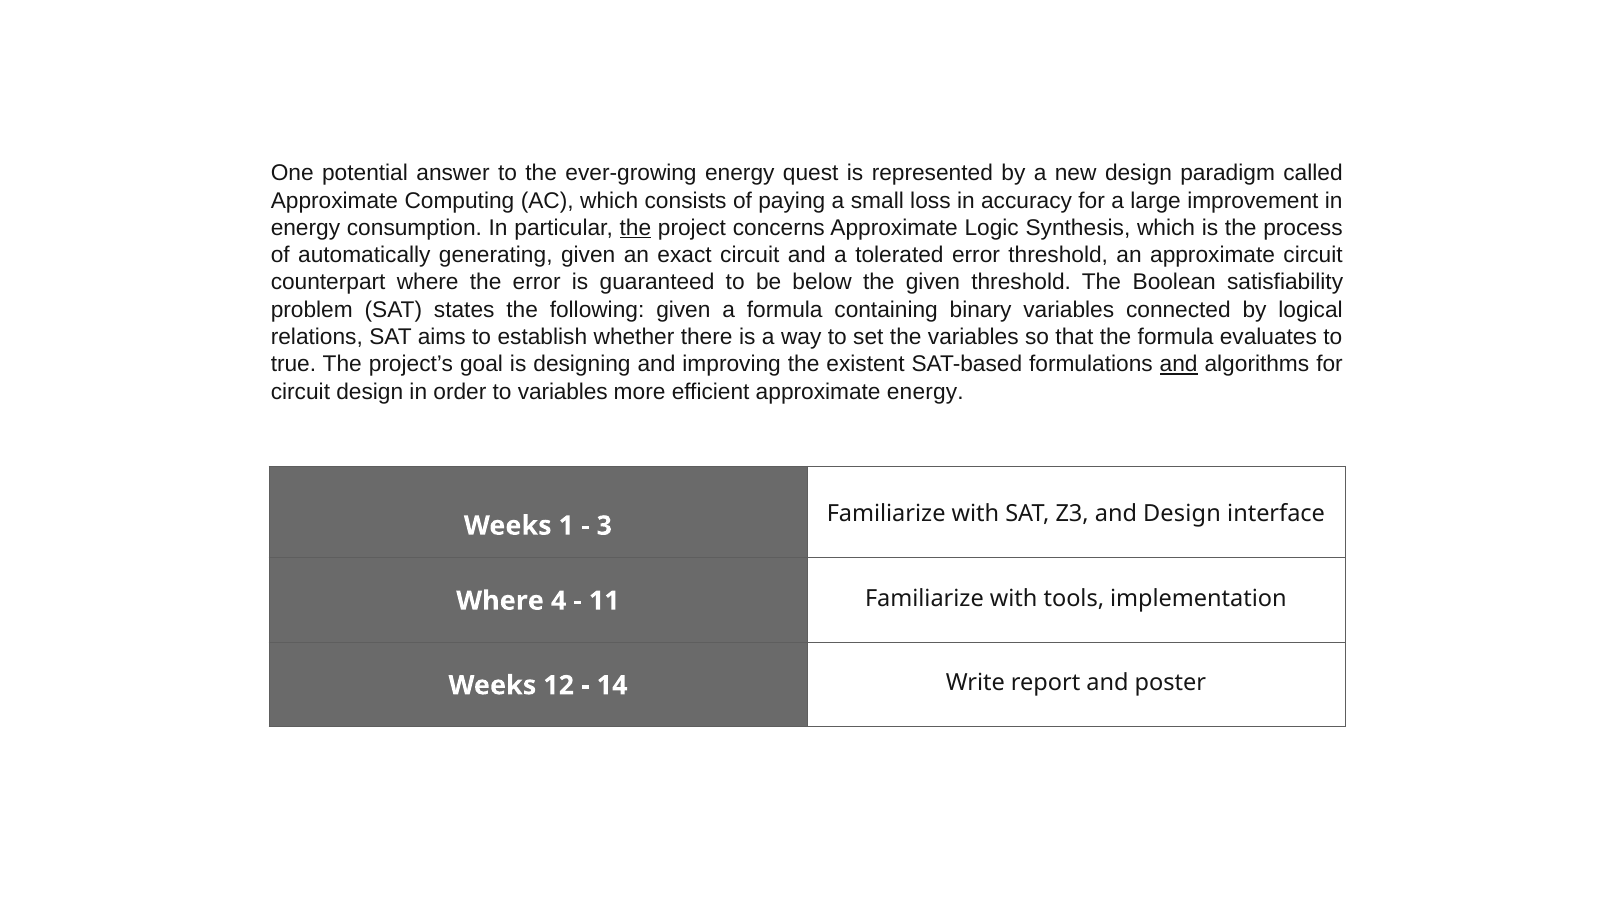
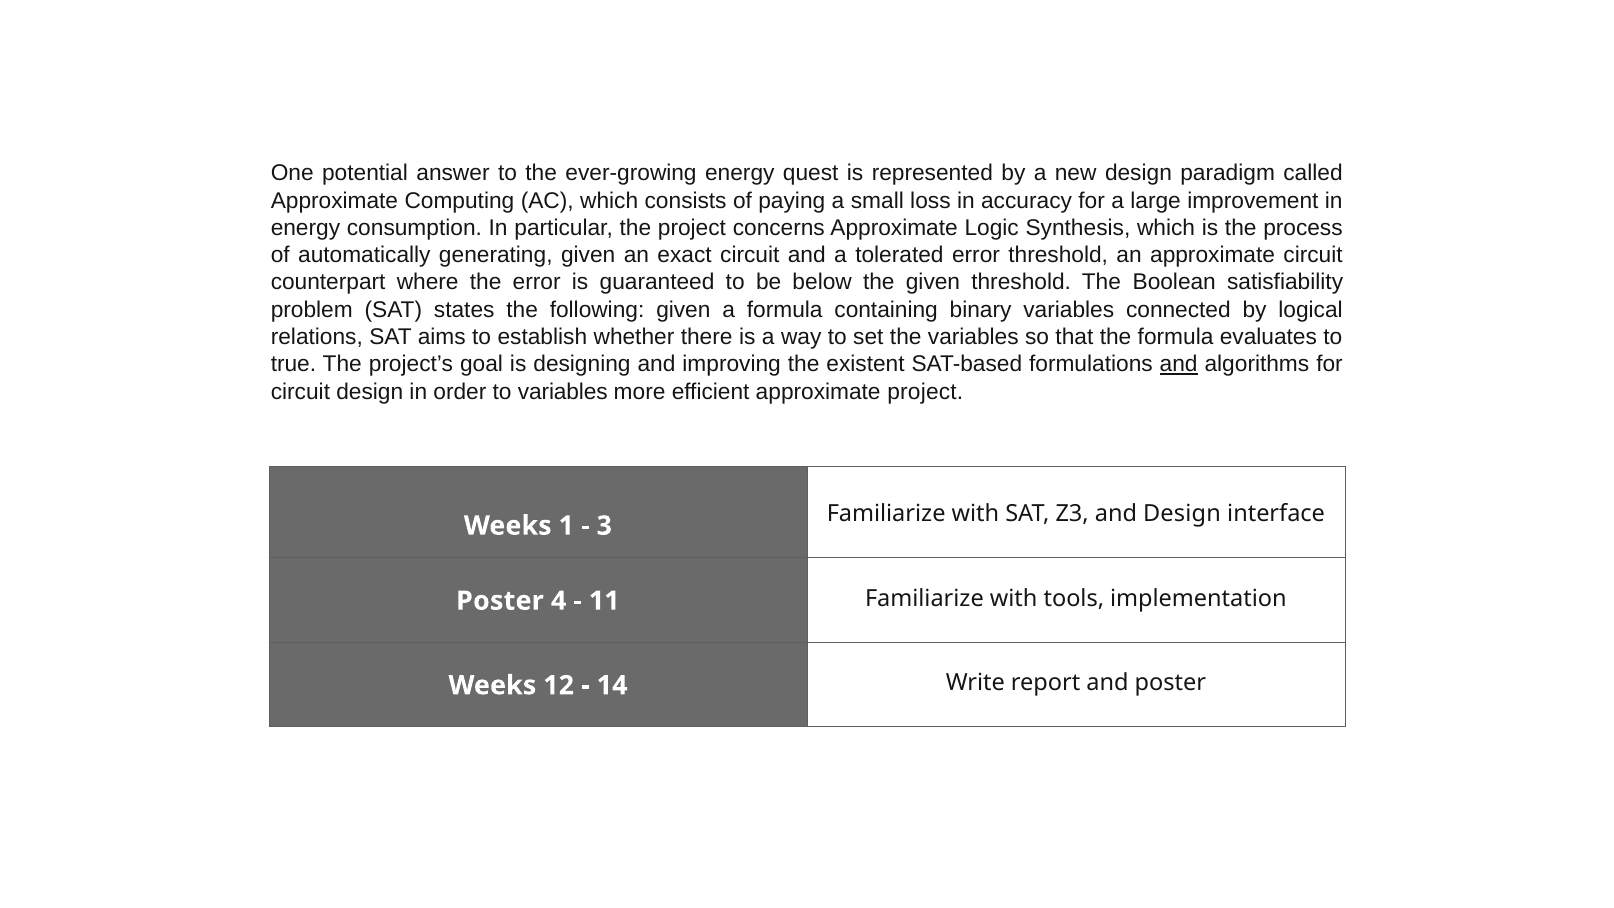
the underline: present -> none (635, 228)
approximate energy: energy -> project (925, 391)
Where: Where -> Poster (500, 601)
